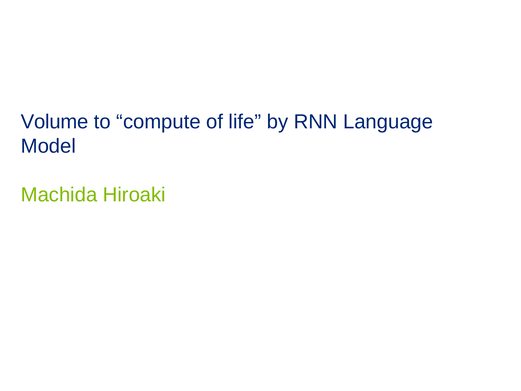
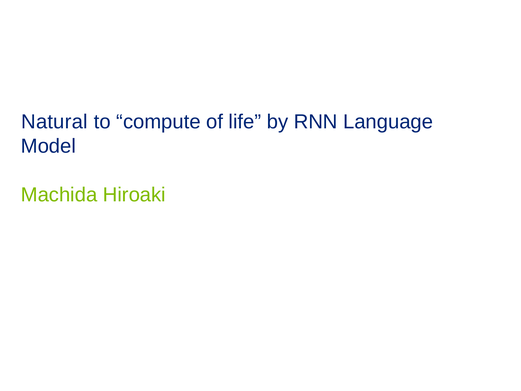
Volume: Volume -> Natural (54, 122)
